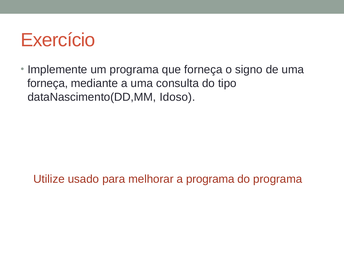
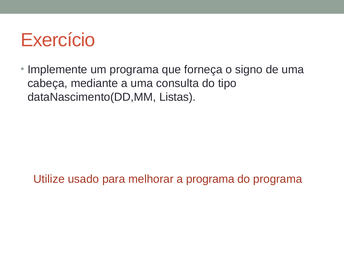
forneça: forneça -> cabeça (48, 83)
Idoso: Idoso -> Listas (178, 97)
